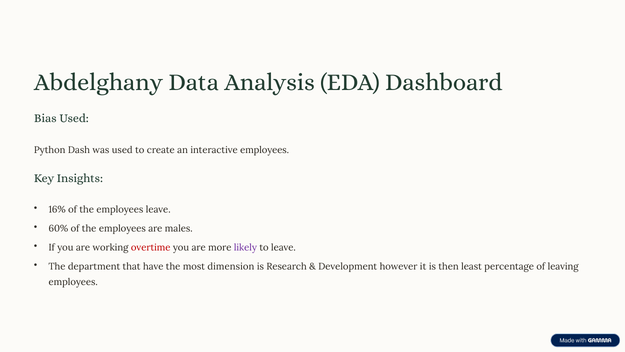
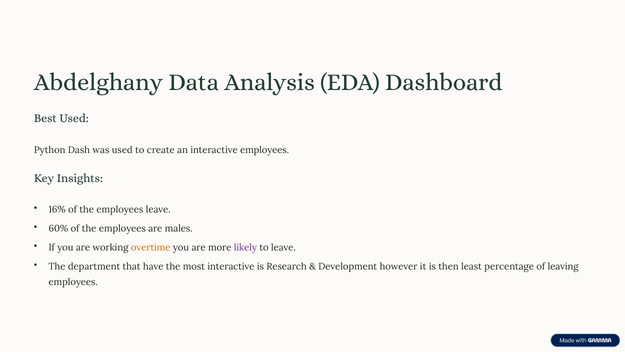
Bias: Bias -> Best (45, 118)
overtime colour: red -> orange (151, 247)
most dimension: dimension -> interactive (231, 266)
